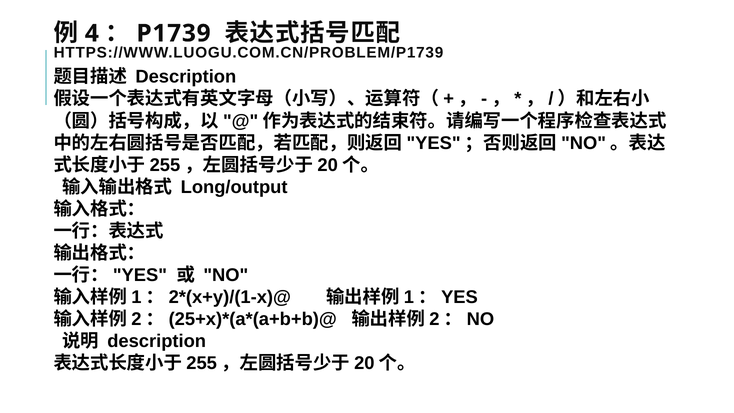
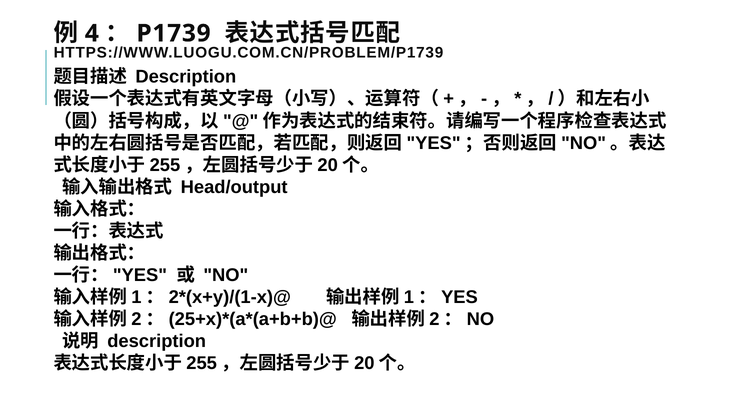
Long/output: Long/output -> Head/output (234, 187)
